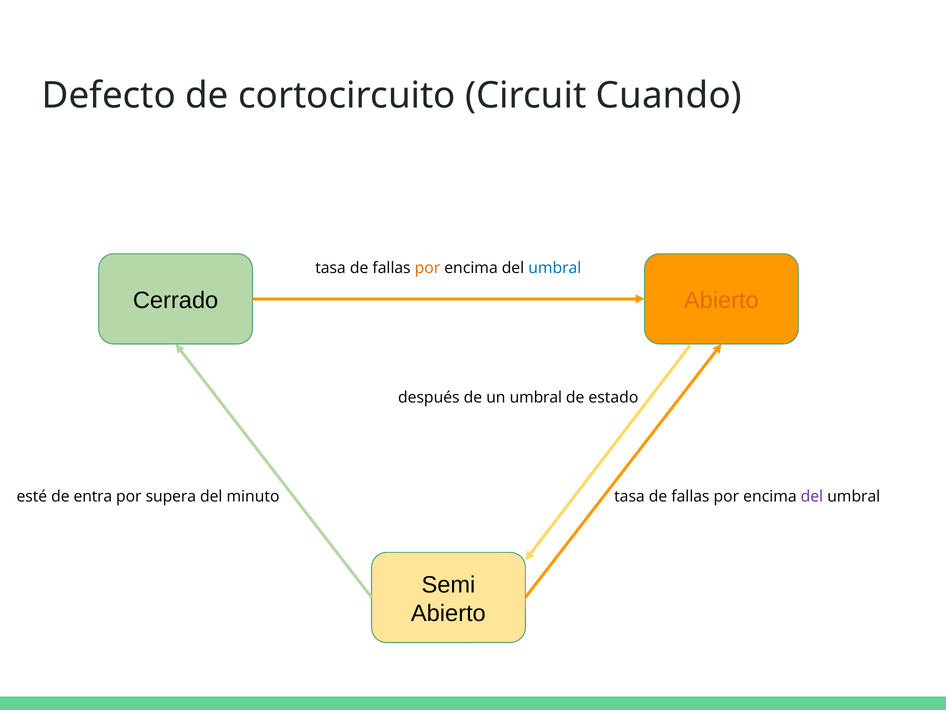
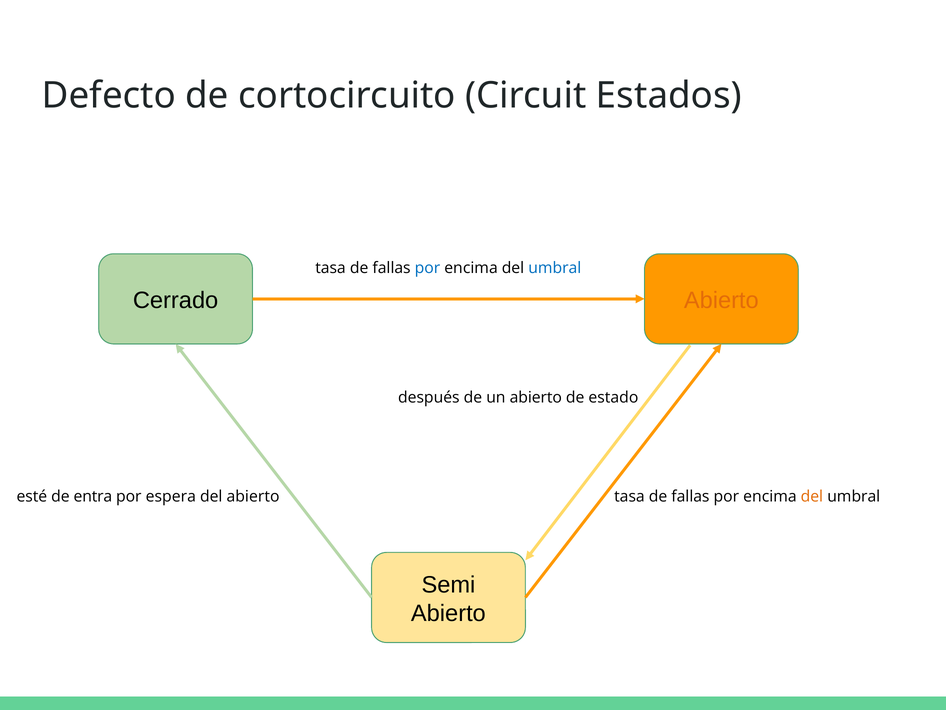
Cuando: Cuando -> Estados (669, 95)
por colour: orange -> blue (427, 268)
un umbral: umbral -> abierto (536, 397)
supera: supera -> espera (171, 496)
del minuto: minuto -> abierto (253, 496)
del colour: purple -> orange (812, 496)
